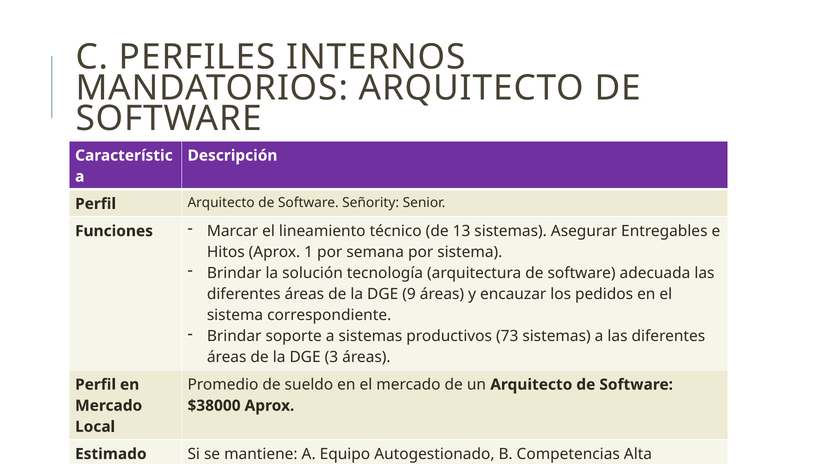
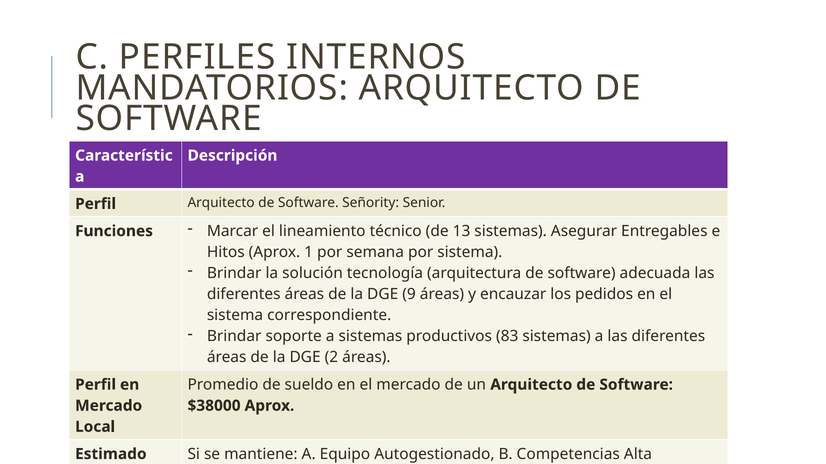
73: 73 -> 83 (507, 337)
3: 3 -> 2 (331, 358)
